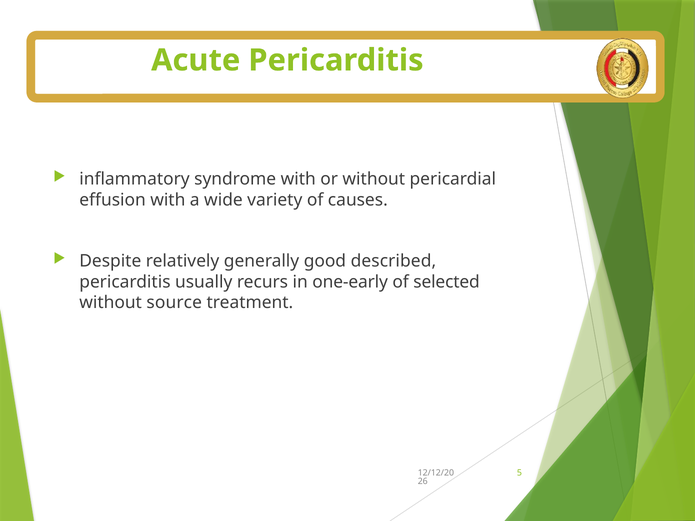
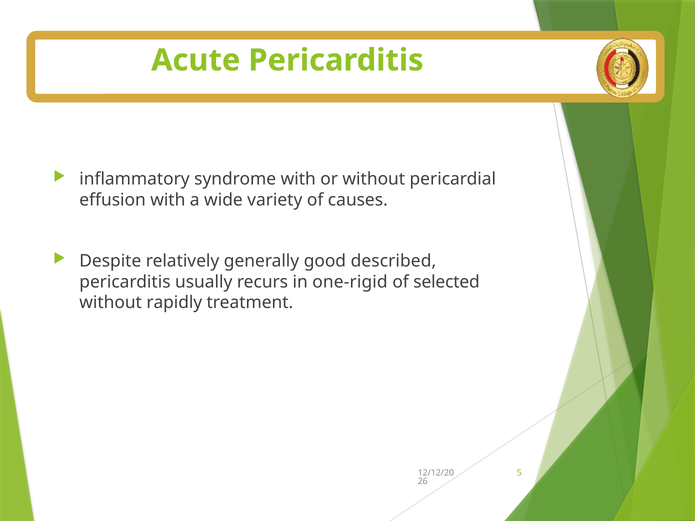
one-early: one-early -> one-rigid (350, 282)
source: source -> rapidly (174, 303)
